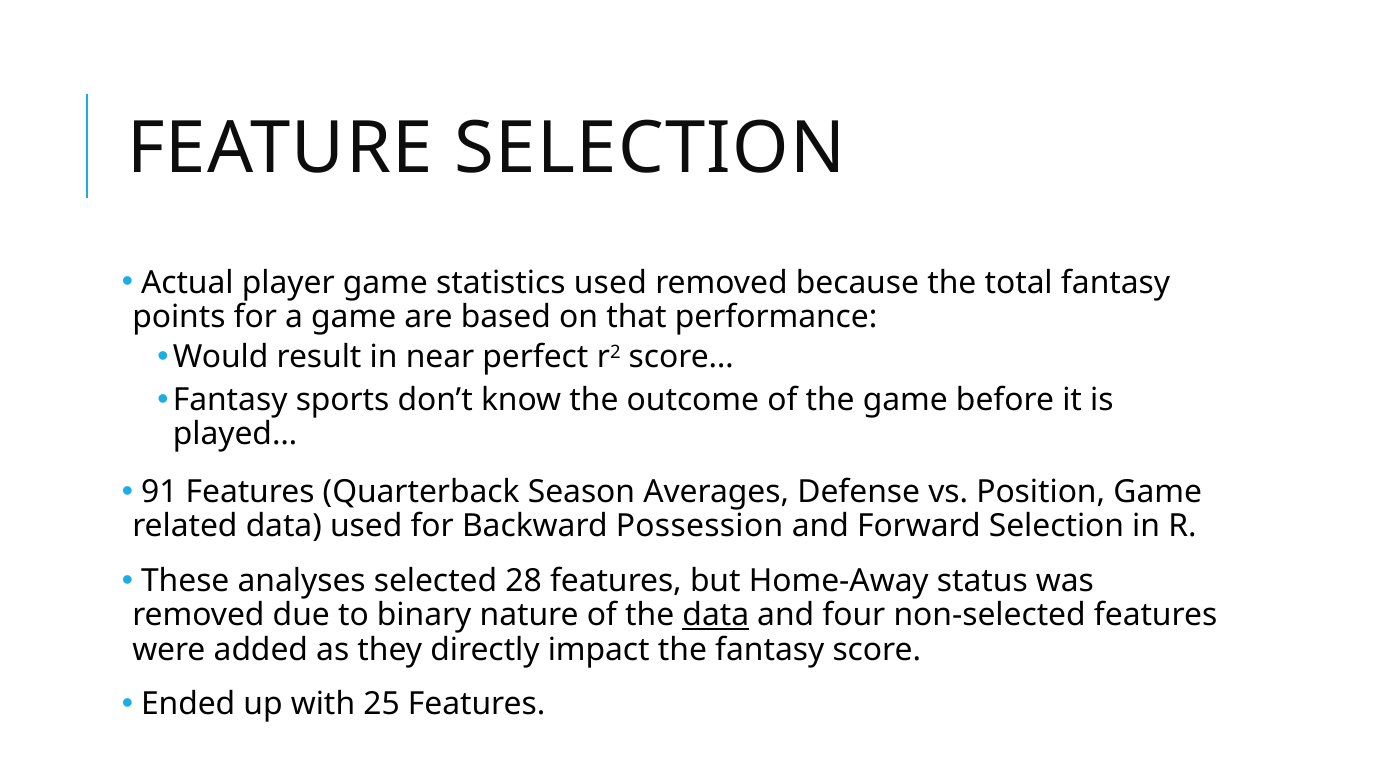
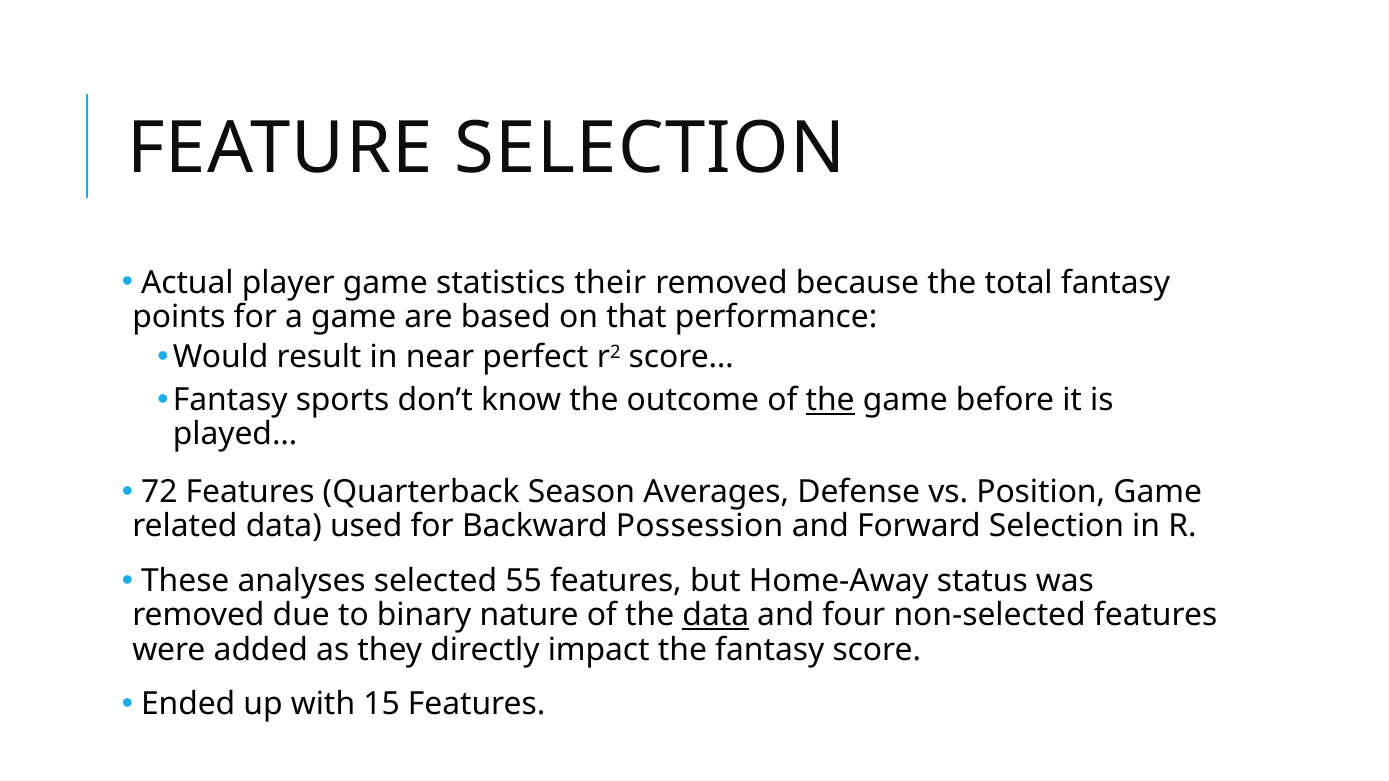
statistics used: used -> their (610, 283)
the underline: none -> present (830, 400)
91: 91 -> 72 (159, 492)
28: 28 -> 55 (524, 581)
25: 25 -> 15 (382, 704)
